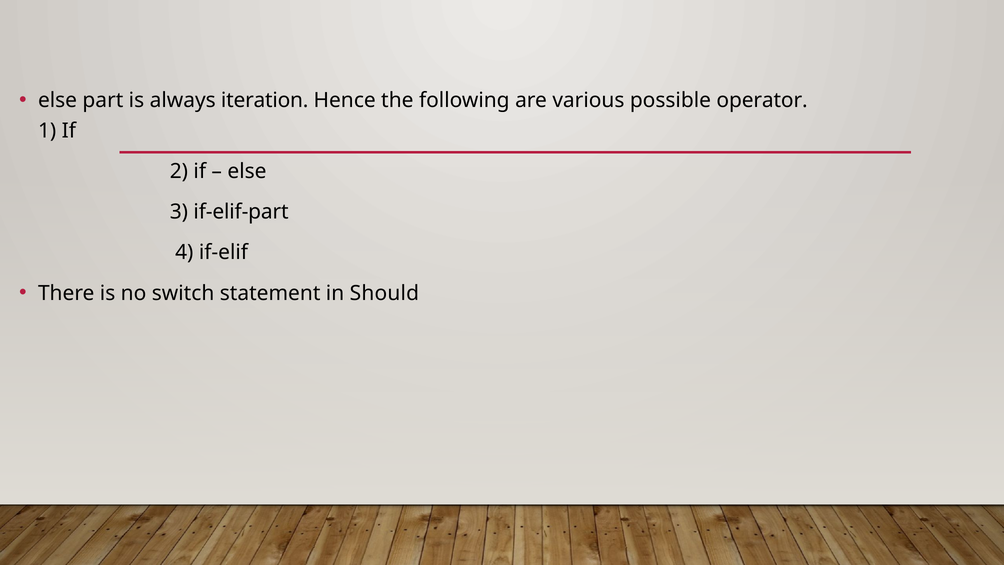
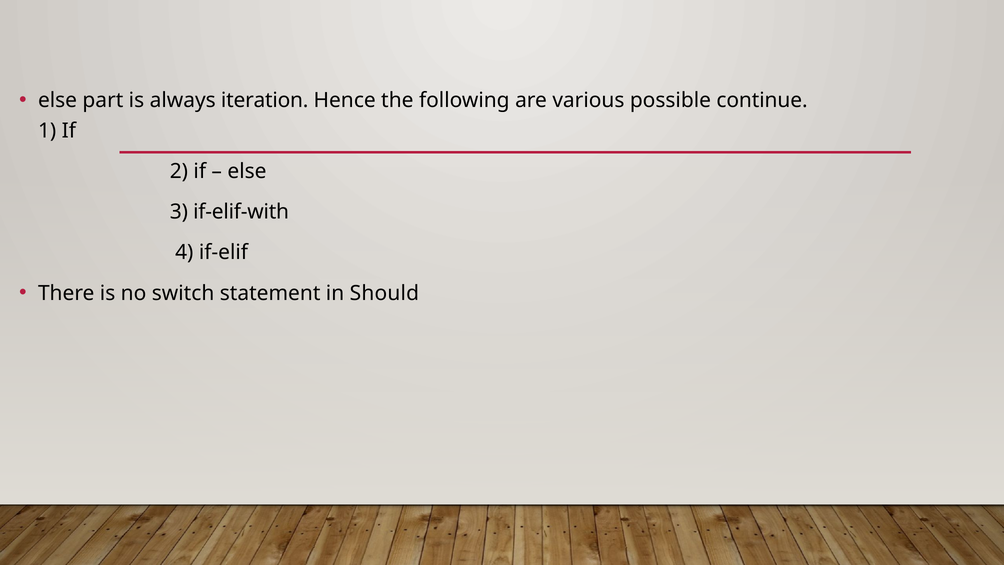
operator: operator -> continue (762, 101)
if-elif-part: if-elif-part -> if-elif-with (241, 212)
